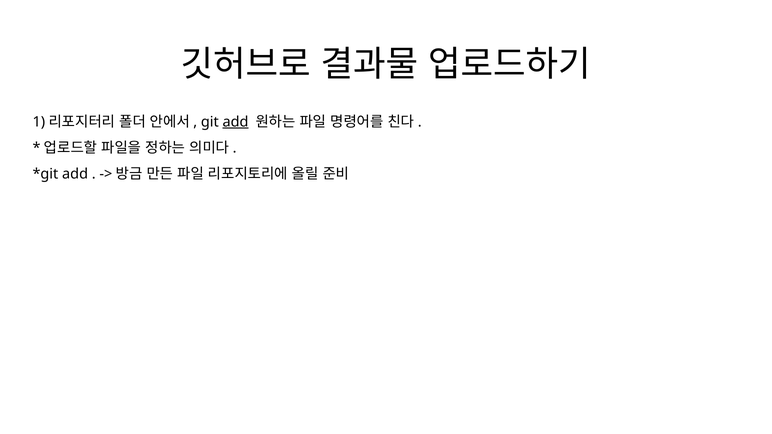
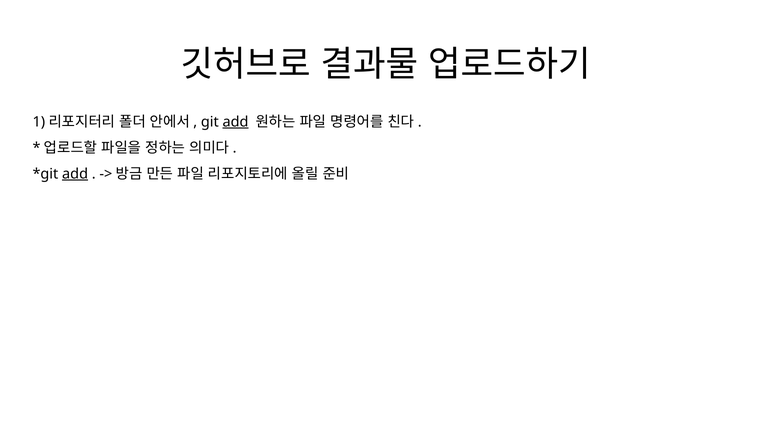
add underline: none -> present (75, 174)
